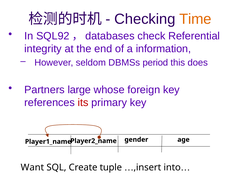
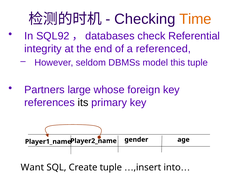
information: information -> referenced (163, 49)
period: period -> model (155, 63)
this does: does -> tuple (198, 63)
its colour: red -> black (83, 103)
